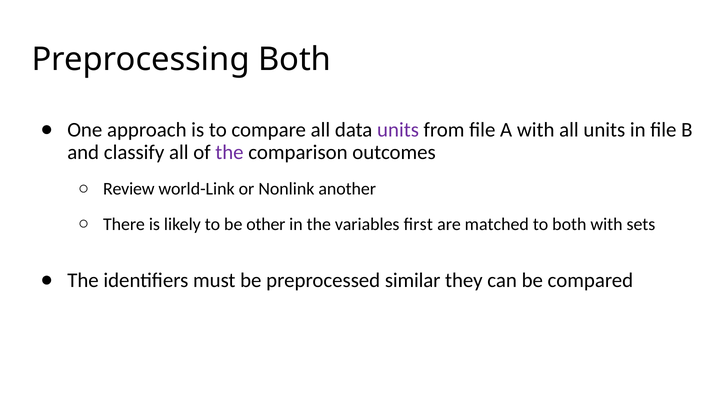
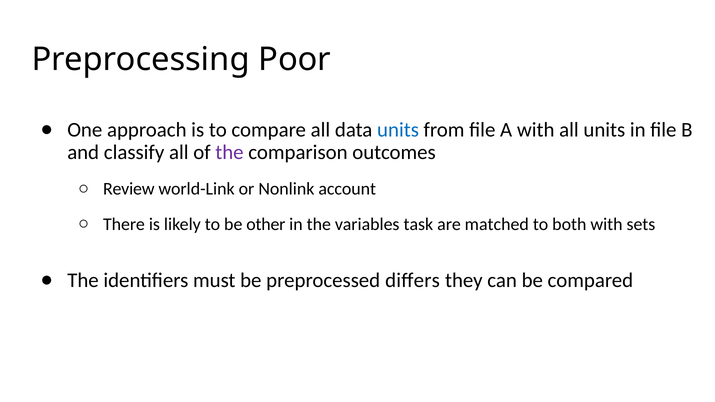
Preprocessing Both: Both -> Poor (295, 59)
units colour: purple -> blue (398, 130)
another: another -> account (347, 189)
ﬁrst: ﬁrst -> task (418, 224)
similar: similar -> diﬀers (413, 280)
